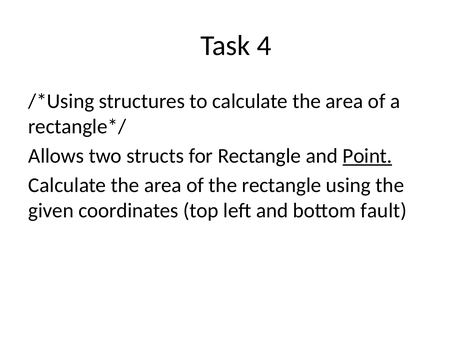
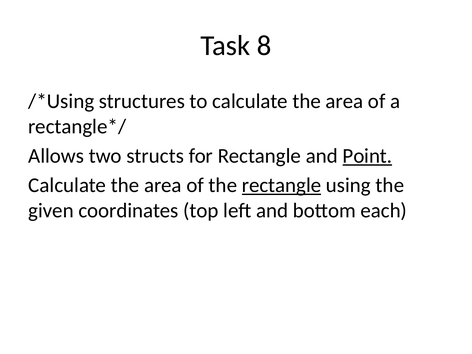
4: 4 -> 8 (264, 46)
rectangle underline: none -> present (282, 185)
fault: fault -> each (384, 210)
